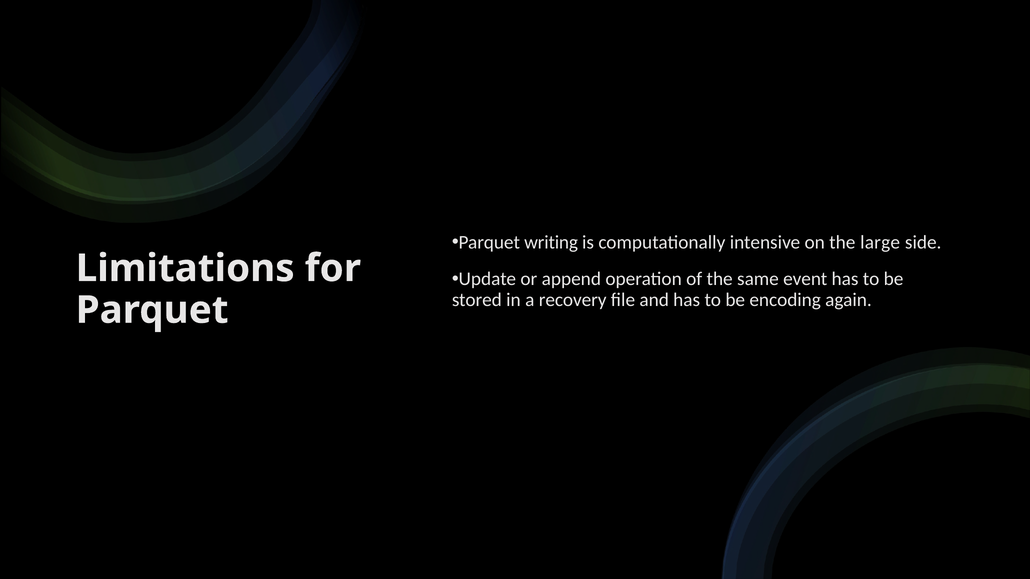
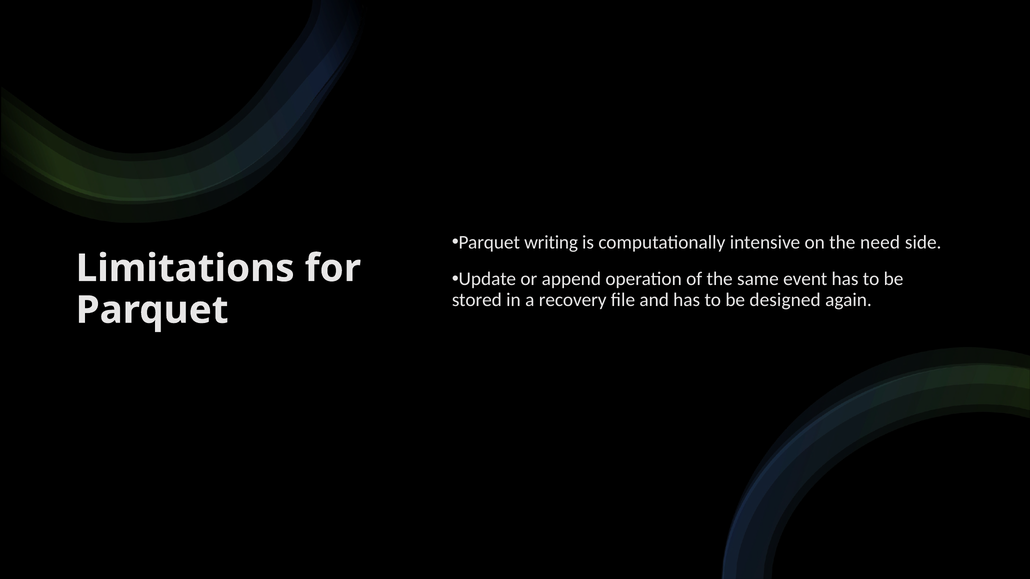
large: large -> need (880, 242)
encoding: encoding -> designed (785, 300)
